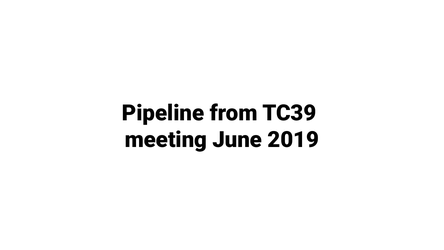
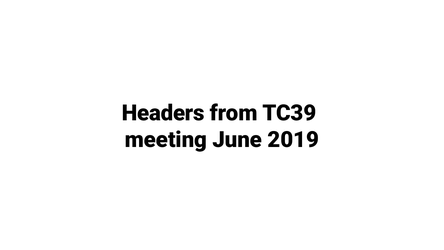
Pipeline: Pipeline -> Headers (163, 113)
